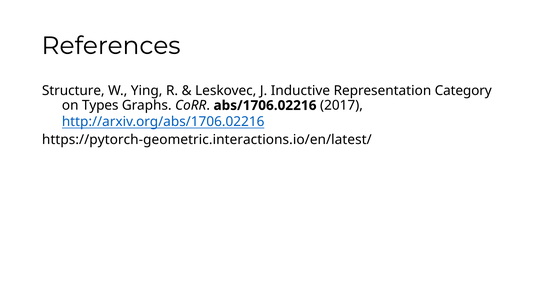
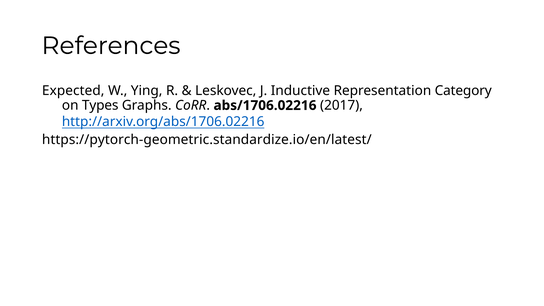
Structure: Structure -> Expected (73, 91)
https://pytorch-geometric.interactions.io/en/latest/: https://pytorch-geometric.interactions.io/en/latest/ -> https://pytorch-geometric.standardize.io/en/latest/ (207, 140)
